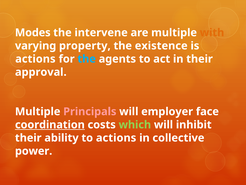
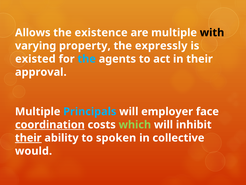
Modes: Modes -> Allows (33, 33)
intervene: intervene -> existence (101, 33)
with colour: orange -> black (212, 33)
existence: existence -> expressly (161, 46)
actions: actions -> existed (35, 59)
Principals colour: pink -> light blue (90, 111)
their underline: none -> present (28, 138)
to actions: actions -> spoken (116, 138)
power: power -> would (34, 151)
